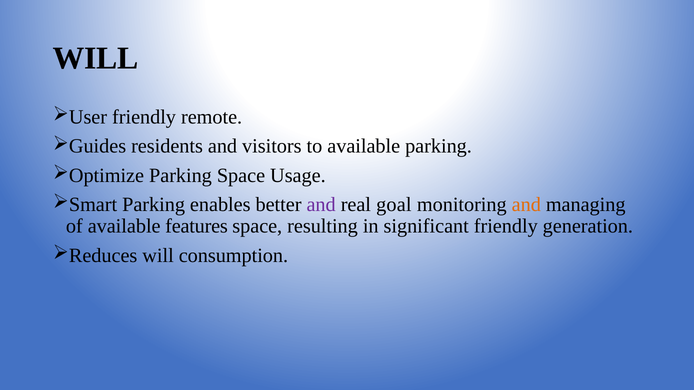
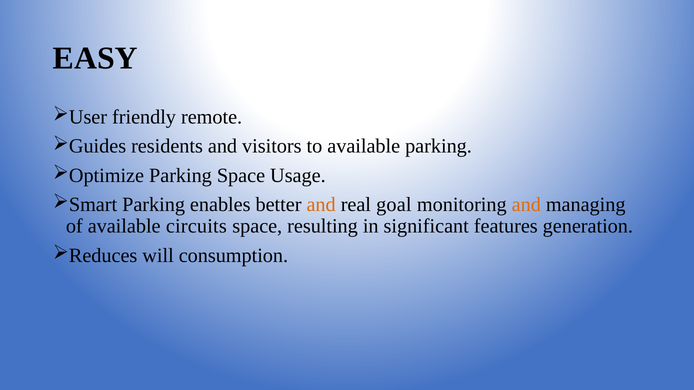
WILL: WILL -> EASY (95, 58)
and colour: purple -> orange (321, 205)
features: features -> circuits (196, 226)
significant friendly: friendly -> features (506, 226)
